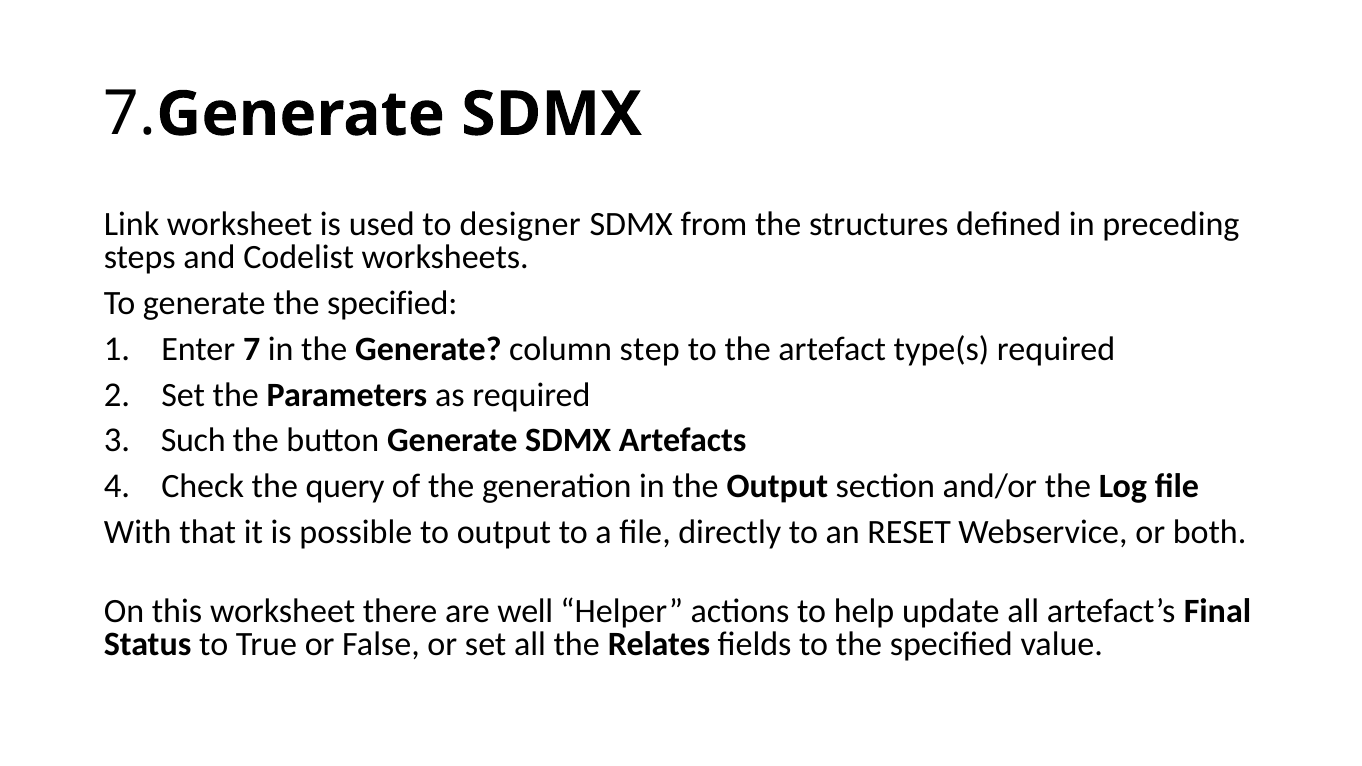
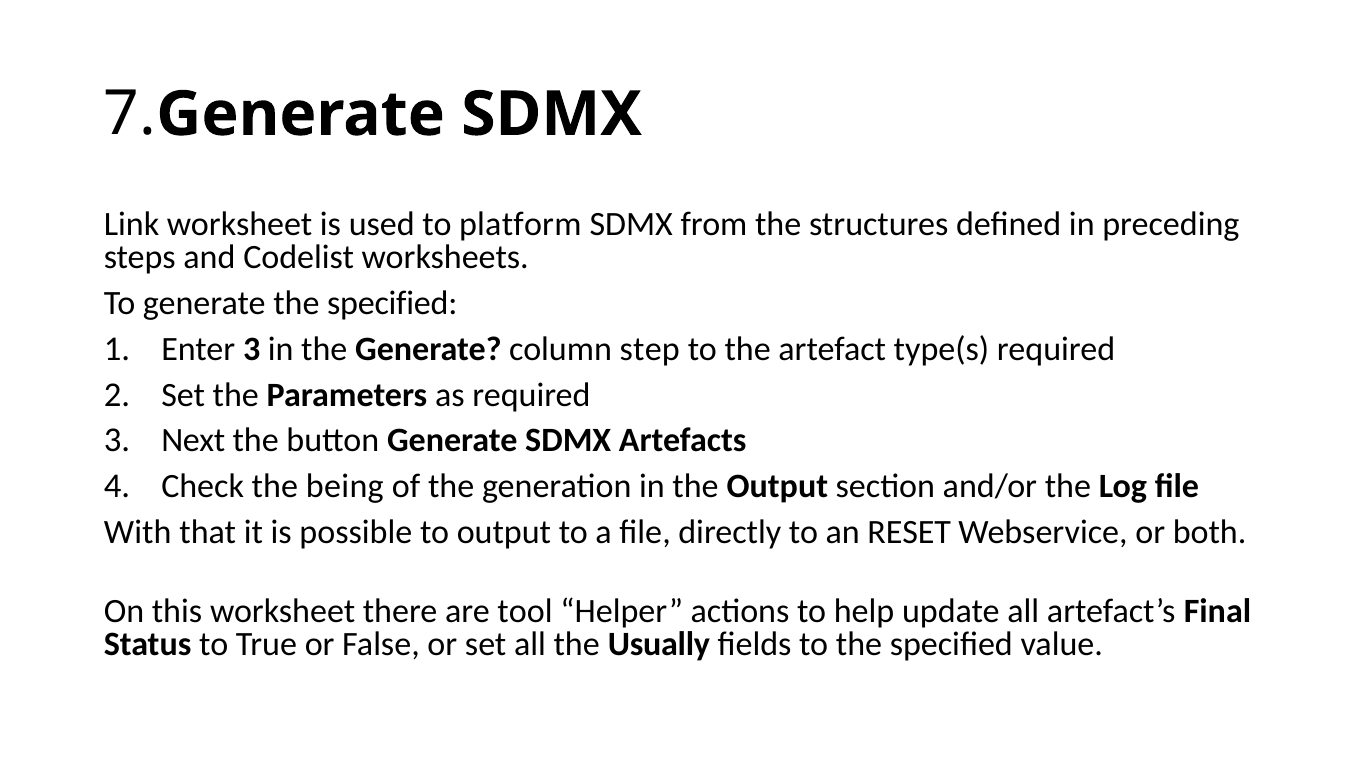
designer: designer -> platform (520, 224)
Enter 7: 7 -> 3 (252, 349)
Such: Such -> Next (193, 441)
query: query -> being (345, 487)
well: well -> tool (525, 611)
Relates: Relates -> Usually (659, 644)
